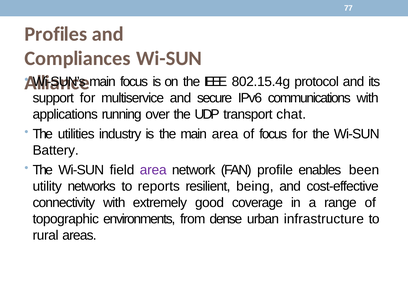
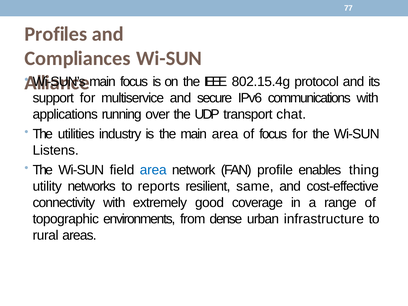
Battery: Battery -> Listens (56, 150)
area colour: purple -> blue (153, 170)
been: been -> thing (364, 170)
being: being -> same (255, 186)
